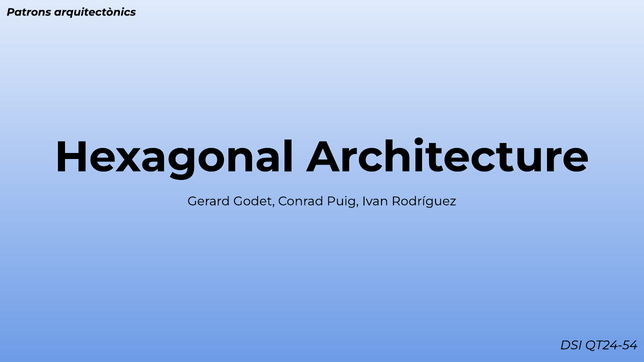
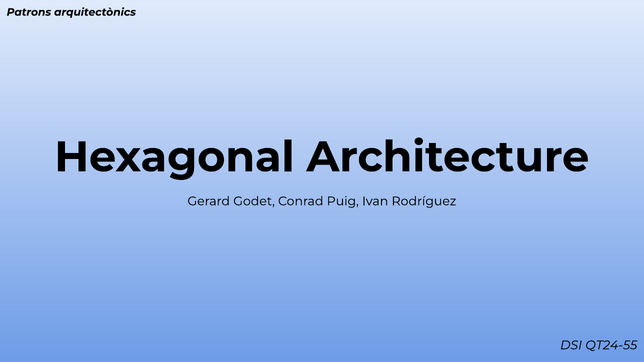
QT24-54: QT24-54 -> QT24-55 (611, 345)
